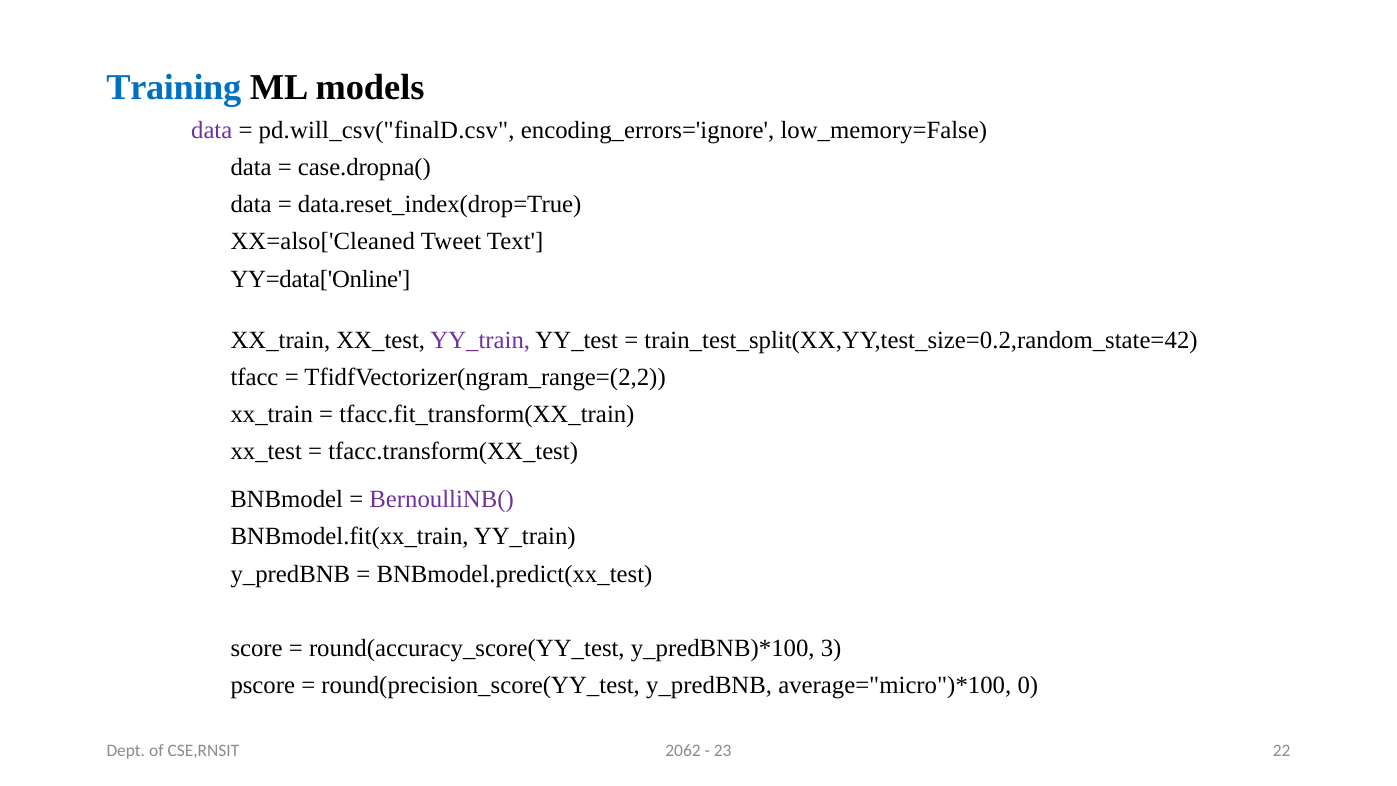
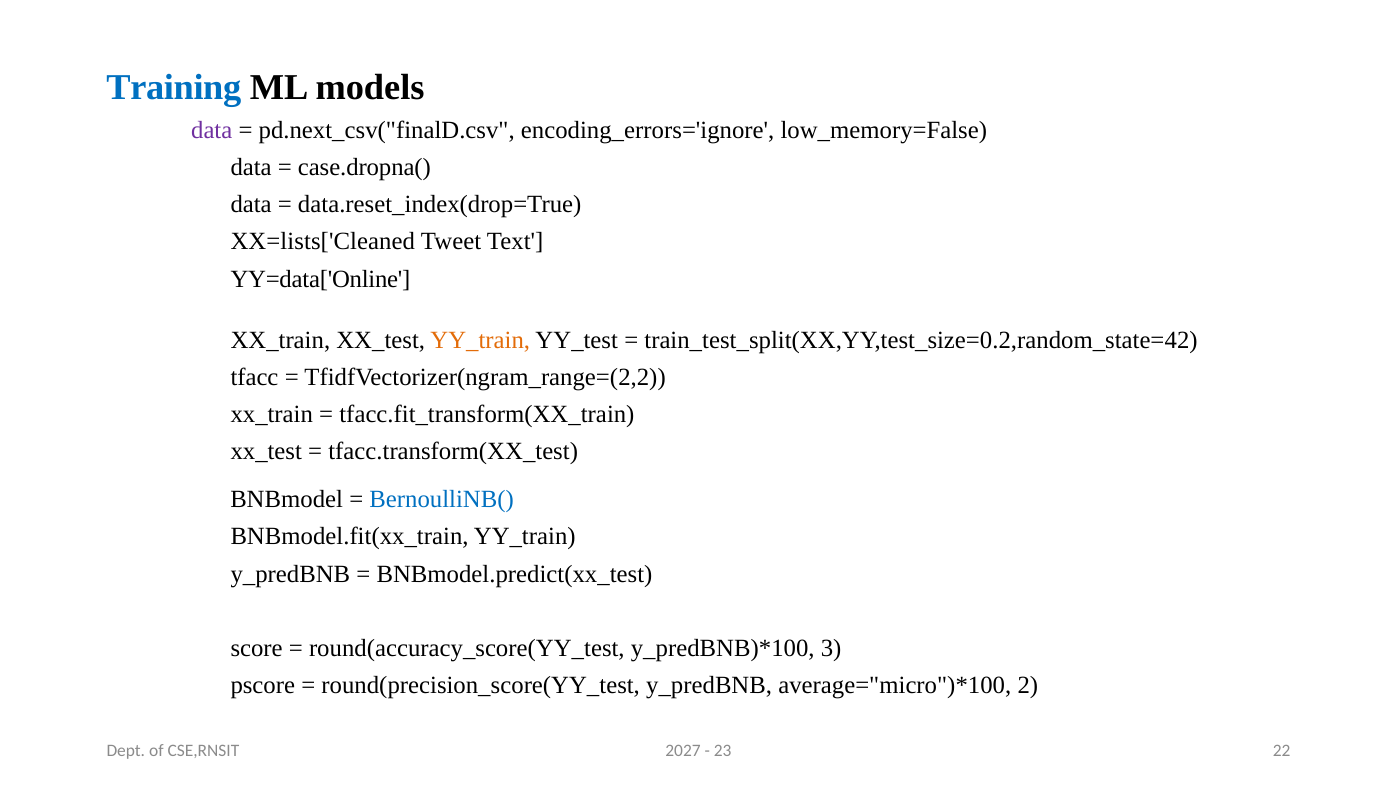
pd.will_csv("finalD.csv: pd.will_csv("finalD.csv -> pd.next_csv("finalD.csv (387, 130)
XX=also['Cleaned: XX=also['Cleaned -> XX=lists['Cleaned (323, 242)
YY_train colour: purple -> orange (480, 340)
BernoulliNB( colour: purple -> blue (442, 499)
0: 0 -> 2 (1028, 685)
2062: 2062 -> 2027 (683, 750)
